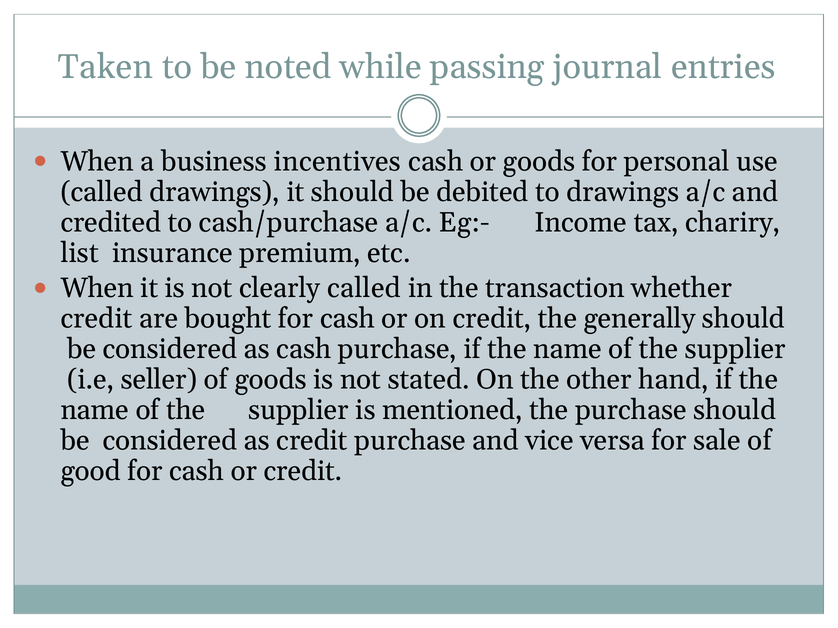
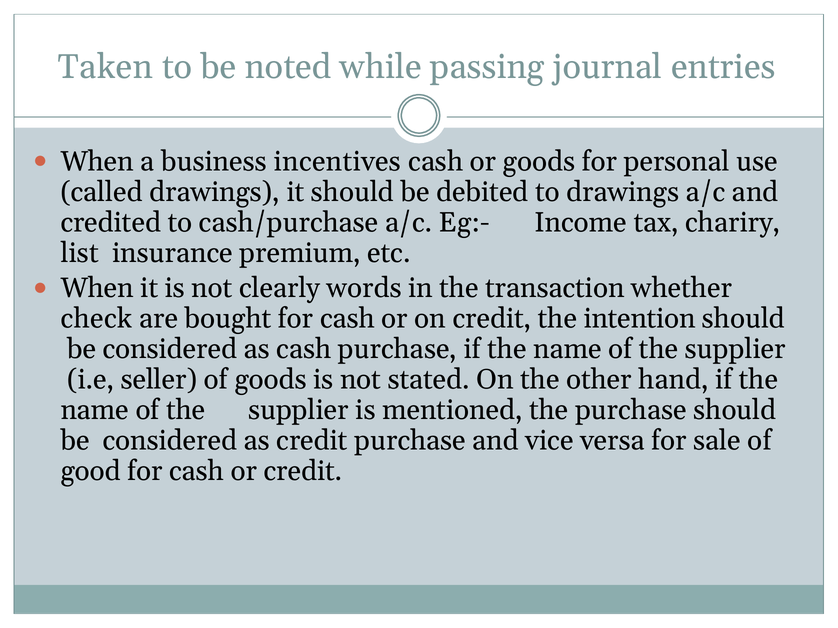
clearly called: called -> words (364, 288)
credit: credit -> check (96, 319)
generally: generally -> intention (640, 319)
